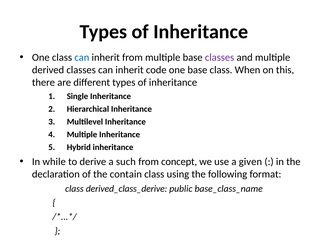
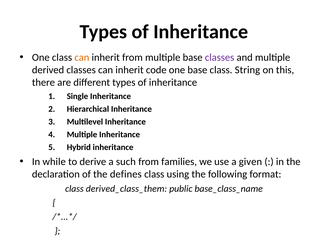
can colour: blue -> orange (82, 57)
When: When -> String (247, 70)
concept: concept -> families (179, 162)
contain: contain -> defines (126, 174)
derived_class_derive: derived_class_derive -> derived_class_them (126, 189)
